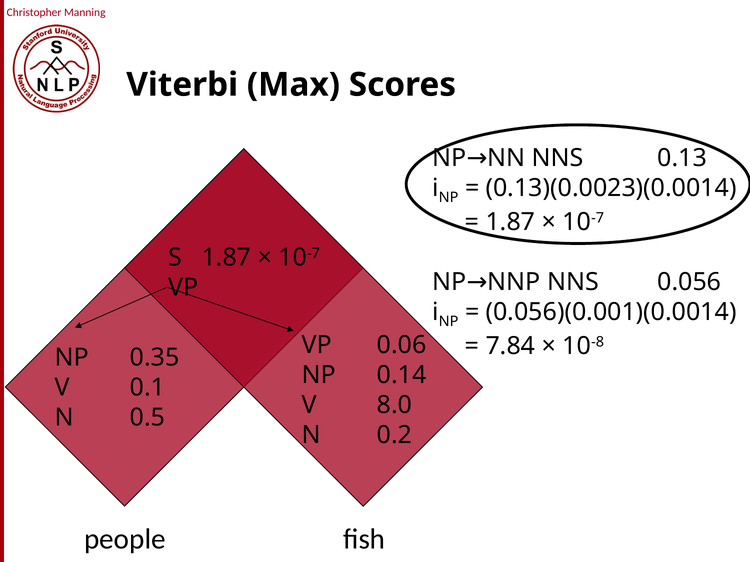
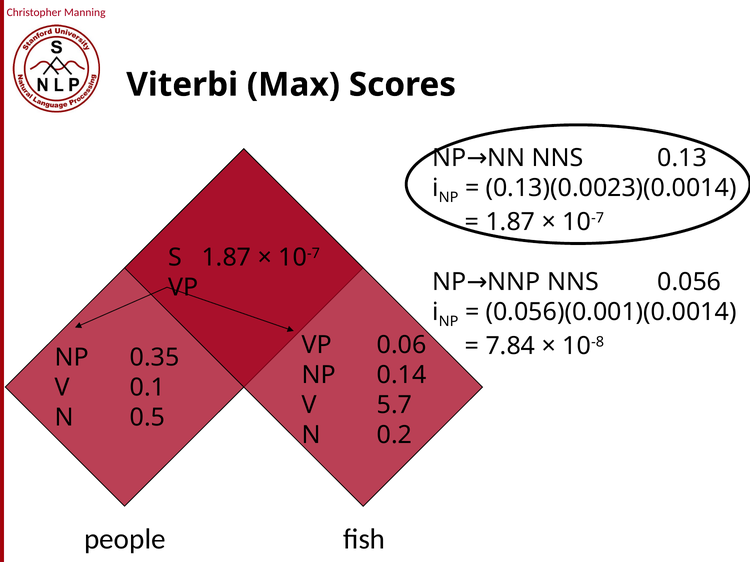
8.0: 8.0 -> 5.7 (394, 405)
